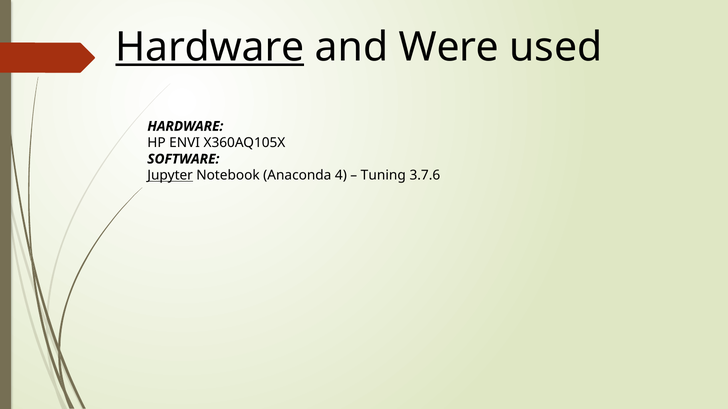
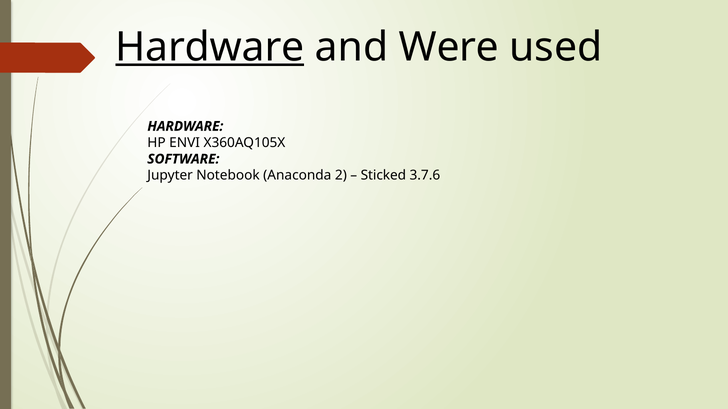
Jupyter underline: present -> none (170, 176)
4: 4 -> 2 (341, 176)
Tuning: Tuning -> Sticked (383, 176)
